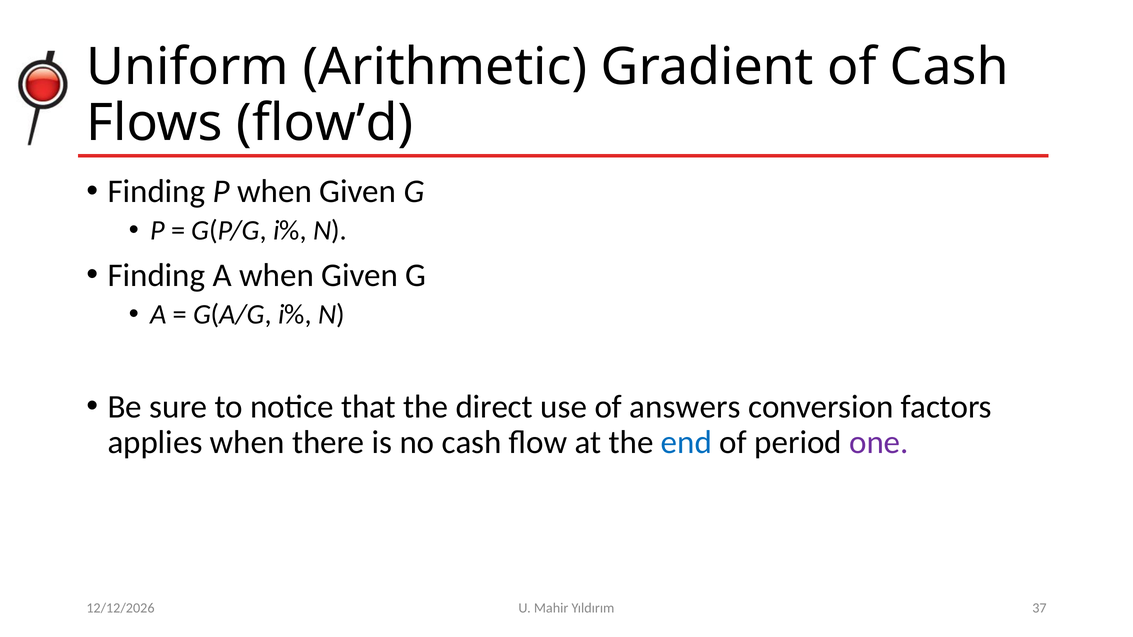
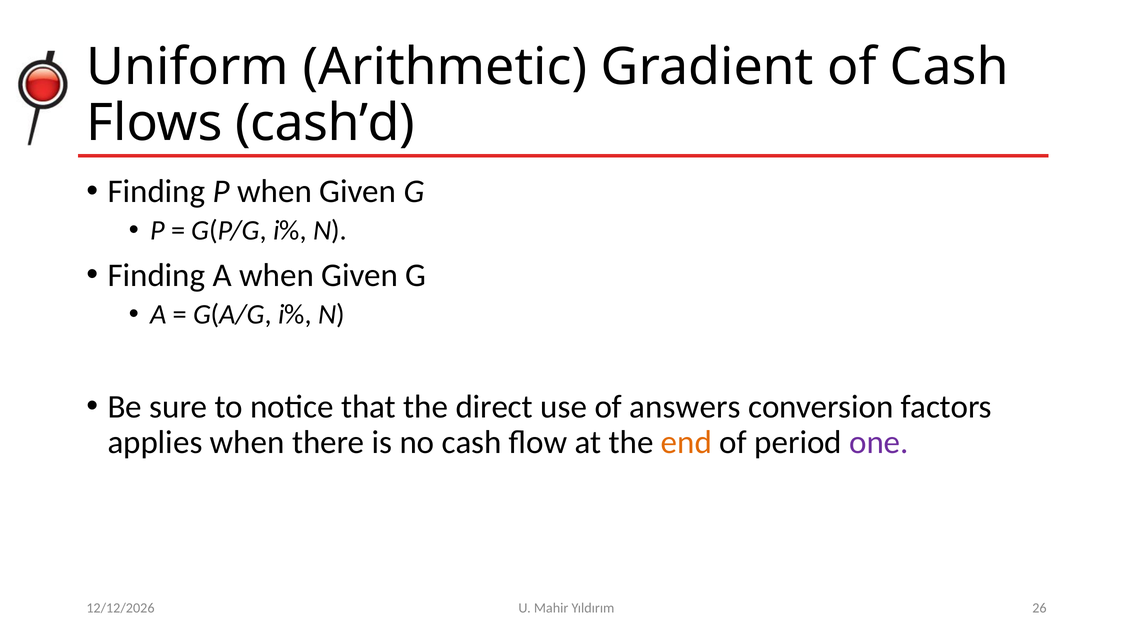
flow’d: flow’d -> cash’d (325, 123)
end colour: blue -> orange (686, 443)
37: 37 -> 26 (1039, 608)
